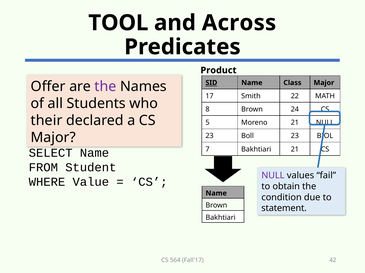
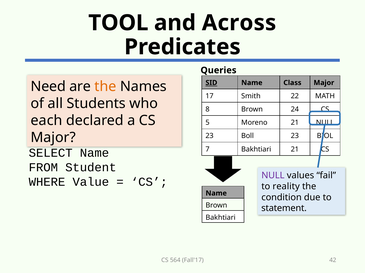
Product: Product -> Queries (218, 70)
Offer: Offer -> Need (48, 87)
the colour: purple -> orange (105, 87)
their: their -> each (47, 121)
obtain: obtain -> reality (286, 187)
